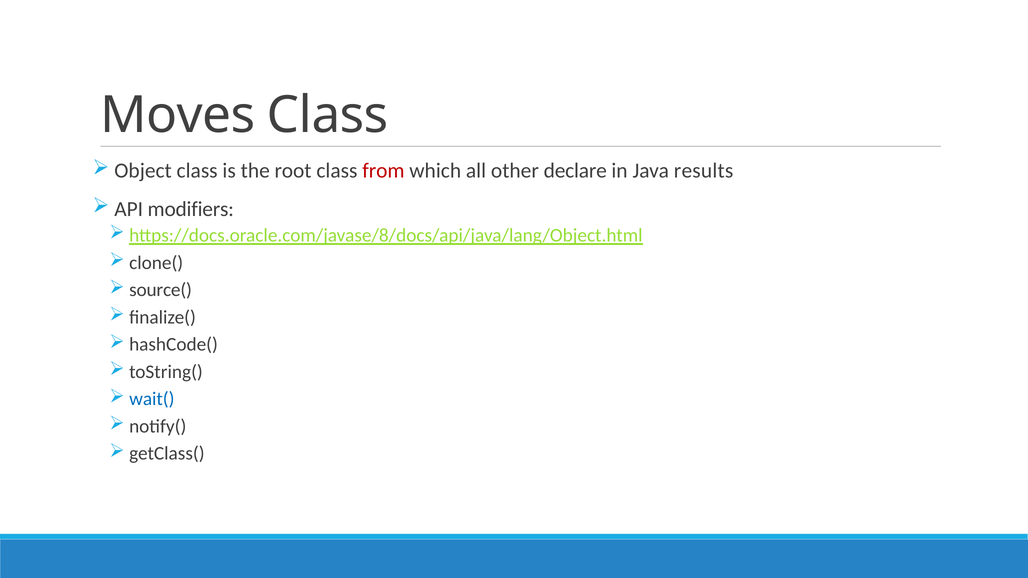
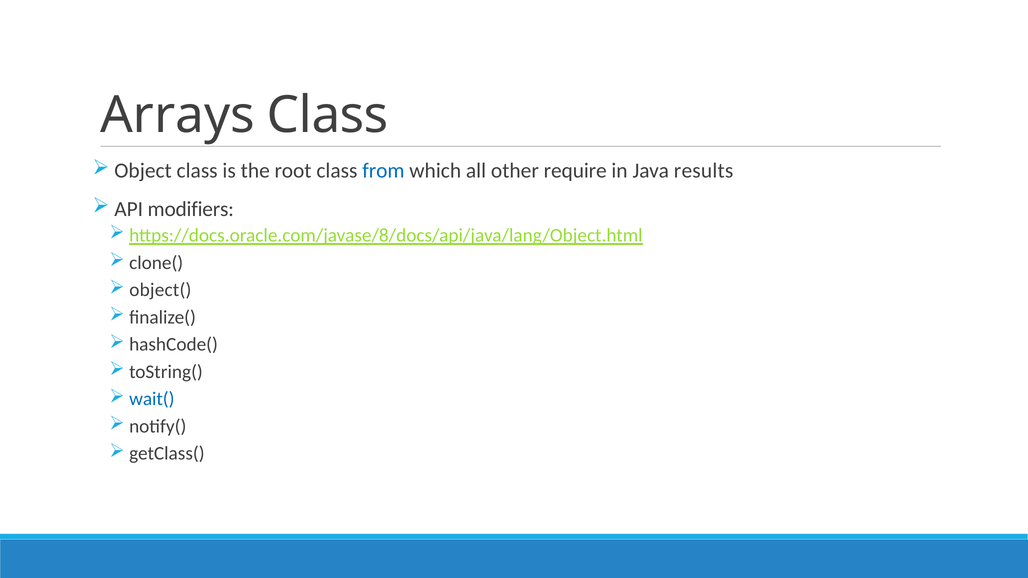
Moves: Moves -> Arrays (177, 115)
from colour: red -> blue (383, 171)
declare: declare -> require (575, 171)
source(: source( -> object( (160, 290)
